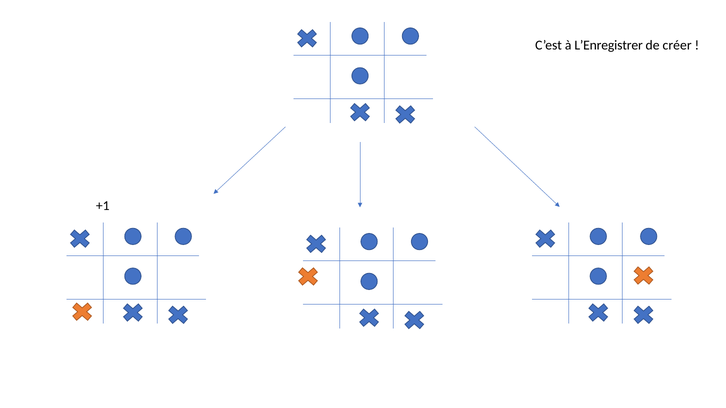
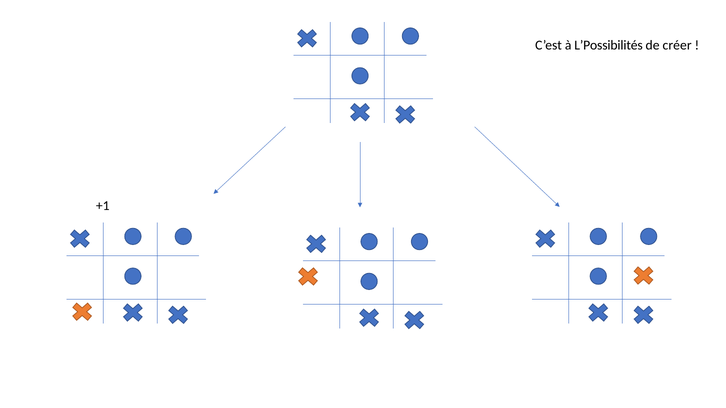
L’Enregistrer: L’Enregistrer -> L’Possibilités (609, 45)
